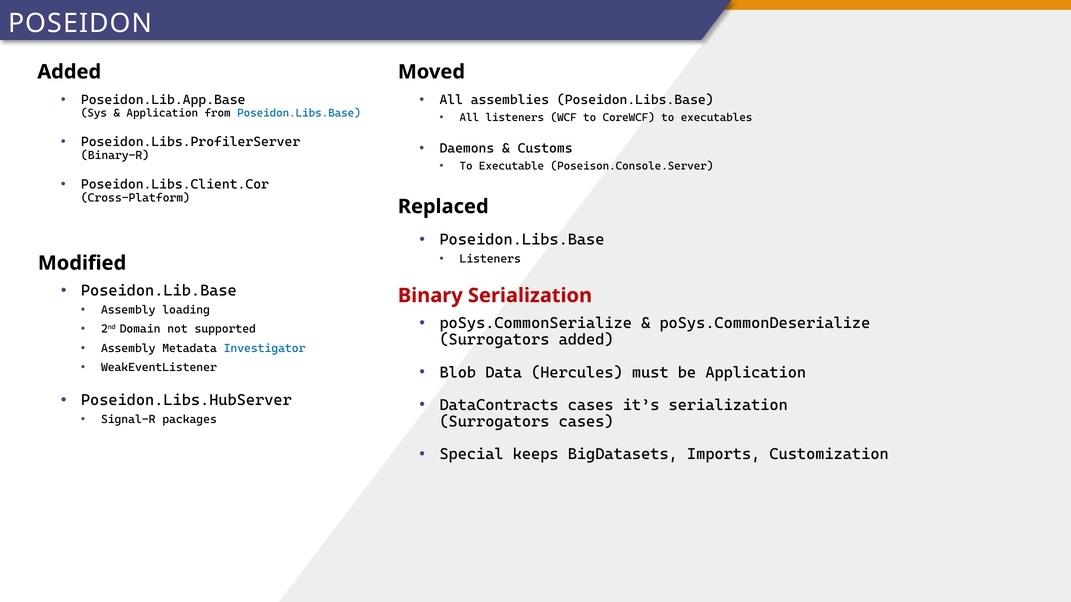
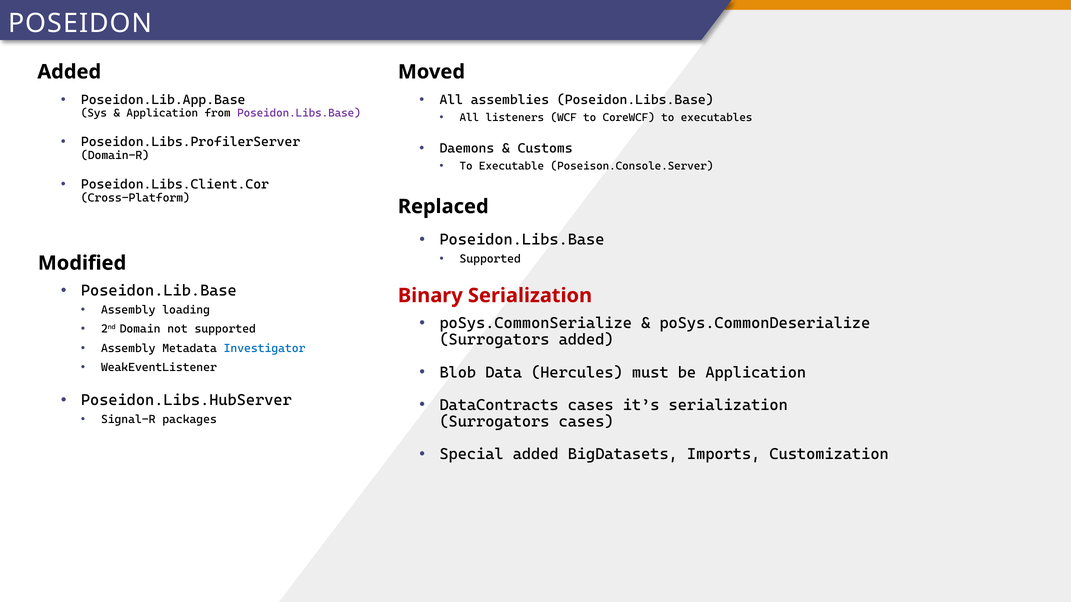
Poseidon.Libs.Base colour: blue -> purple (299, 113)
Binary-R: Binary-R -> Domain-R (115, 155)
Listeners: Listeners -> Supported (490, 259)
Special keeps: keeps -> added (536, 455)
